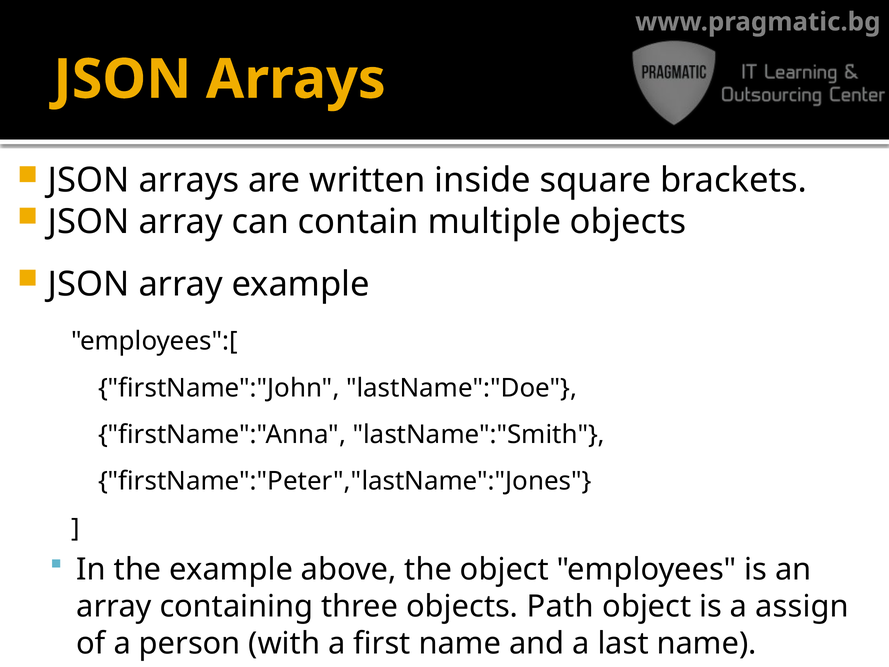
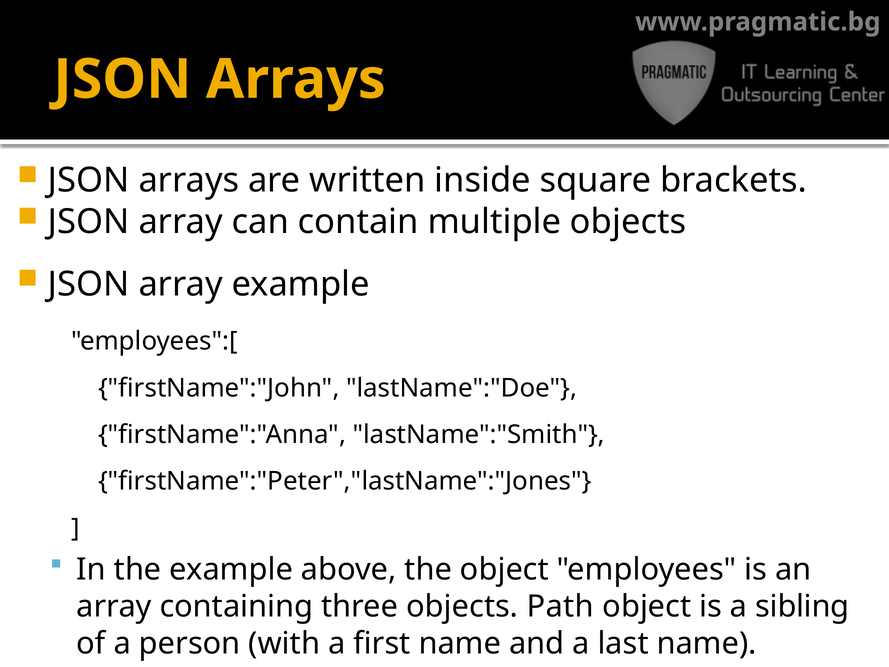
assign: assign -> sibling (802, 606)
